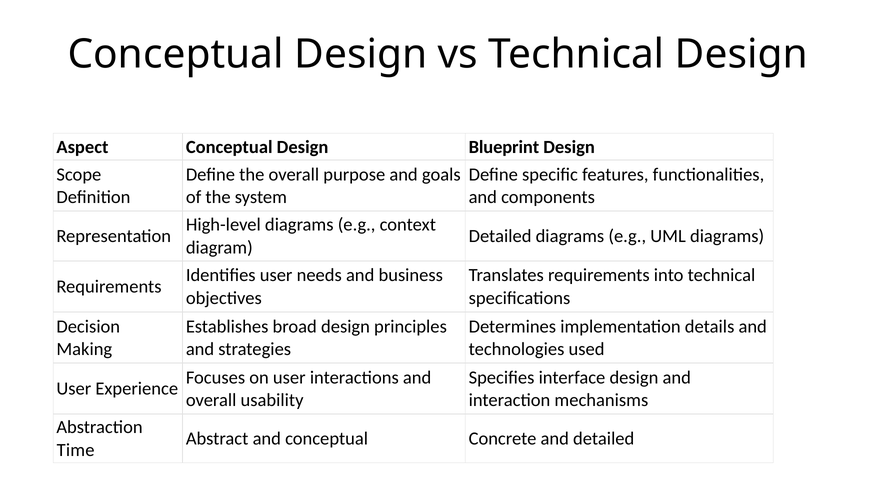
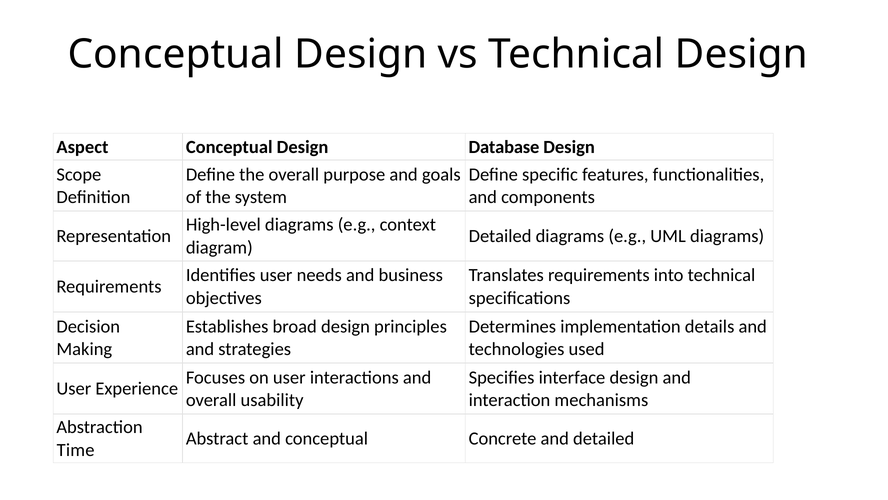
Blueprint: Blueprint -> Database (504, 147)
